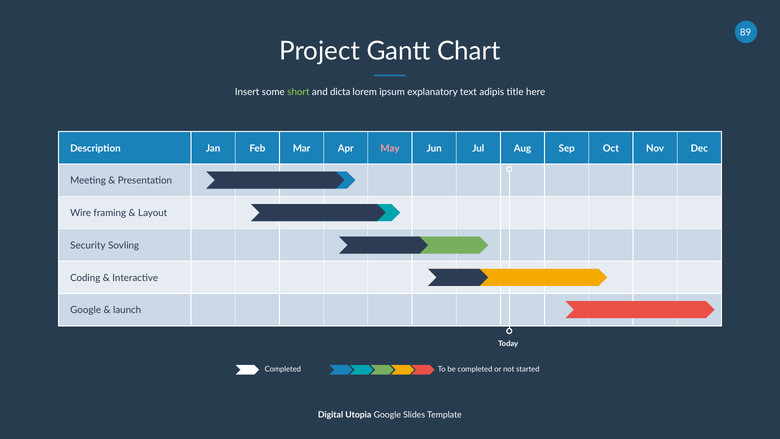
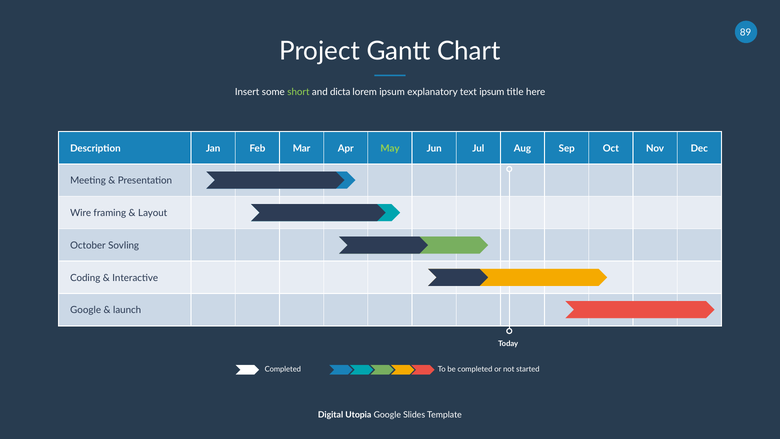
text adipis: adipis -> ipsum (492, 92)
May colour: pink -> light green (390, 148)
Security: Security -> October (88, 245)
